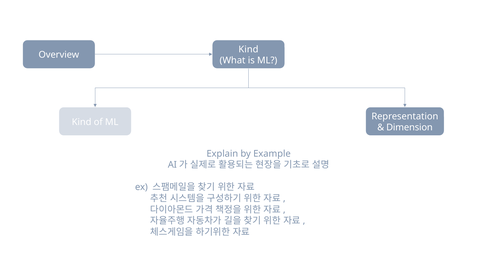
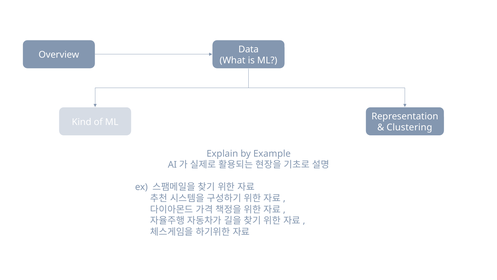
Kind: Kind -> Data (249, 49)
Dimension: Dimension -> Clustering (409, 127)
